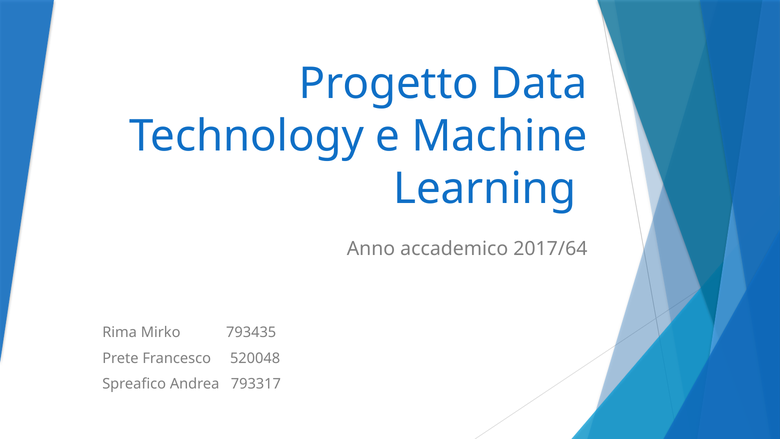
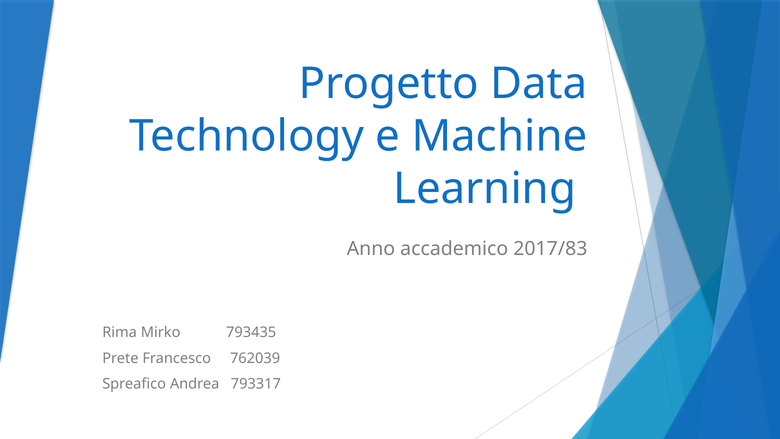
2017/64: 2017/64 -> 2017/83 (550, 249)
520048: 520048 -> 762039 (255, 358)
